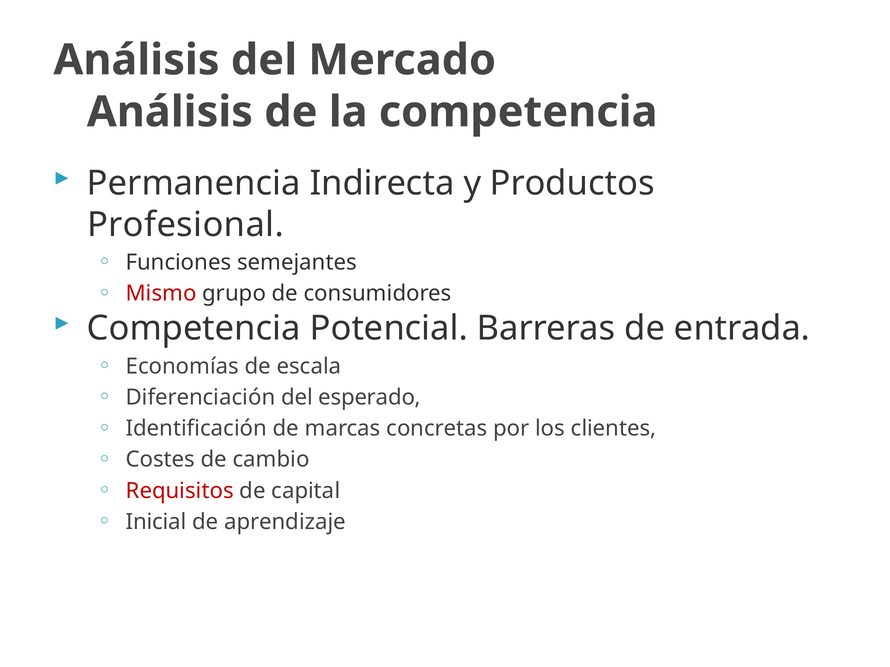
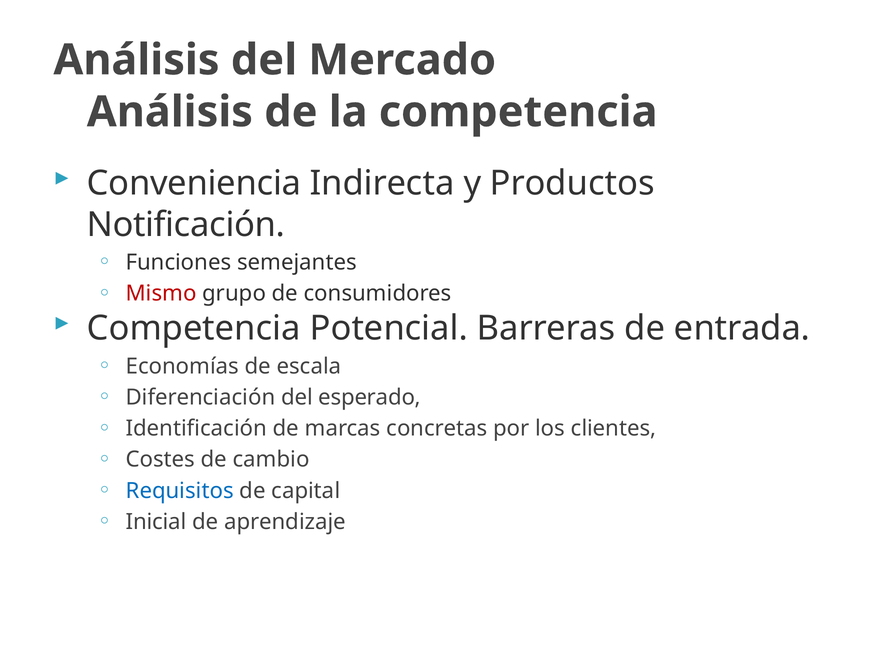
Permanencia: Permanencia -> Conveniencia (194, 183)
Profesional: Profesional -> Notificación (186, 225)
Requisitos colour: red -> blue (180, 491)
